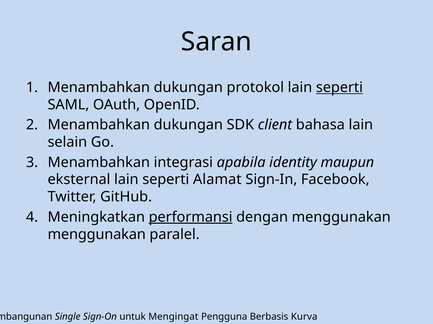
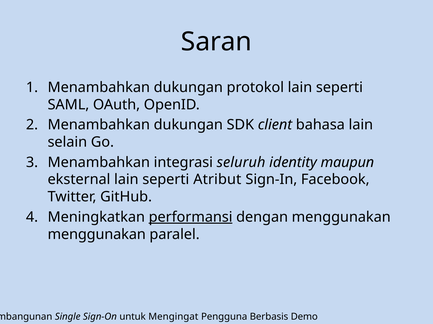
seperti underline: present -> none (339, 88)
apabila: apabila -> seluruh (241, 163)
Alamat: Alamat -> Atribut (217, 180)
Kurva: Kurva -> Demo (304, 317)
